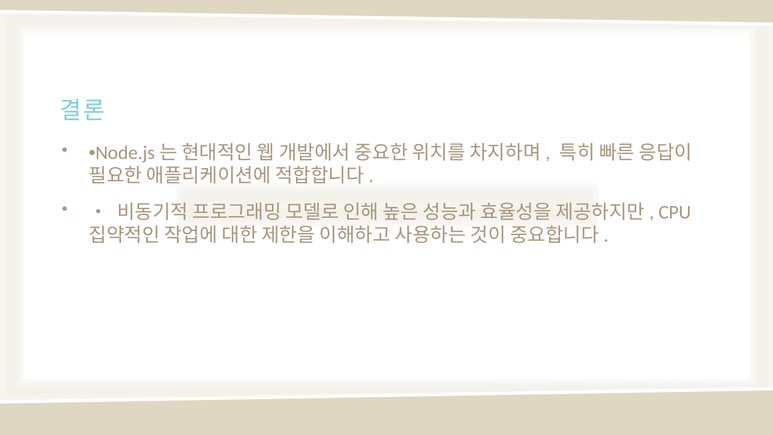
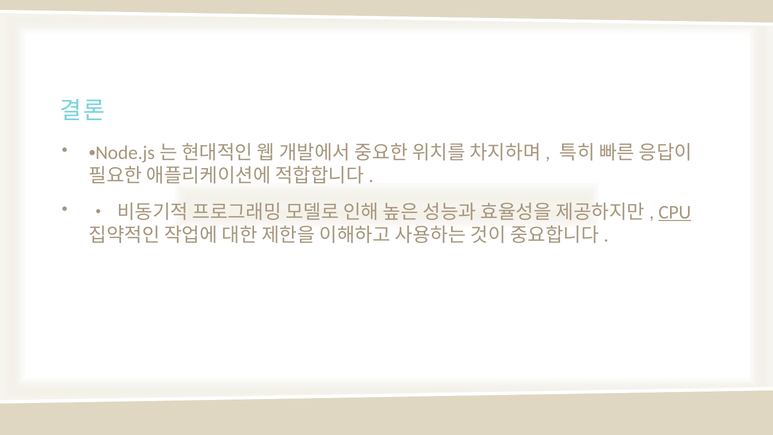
CPU underline: none -> present (675, 212)
